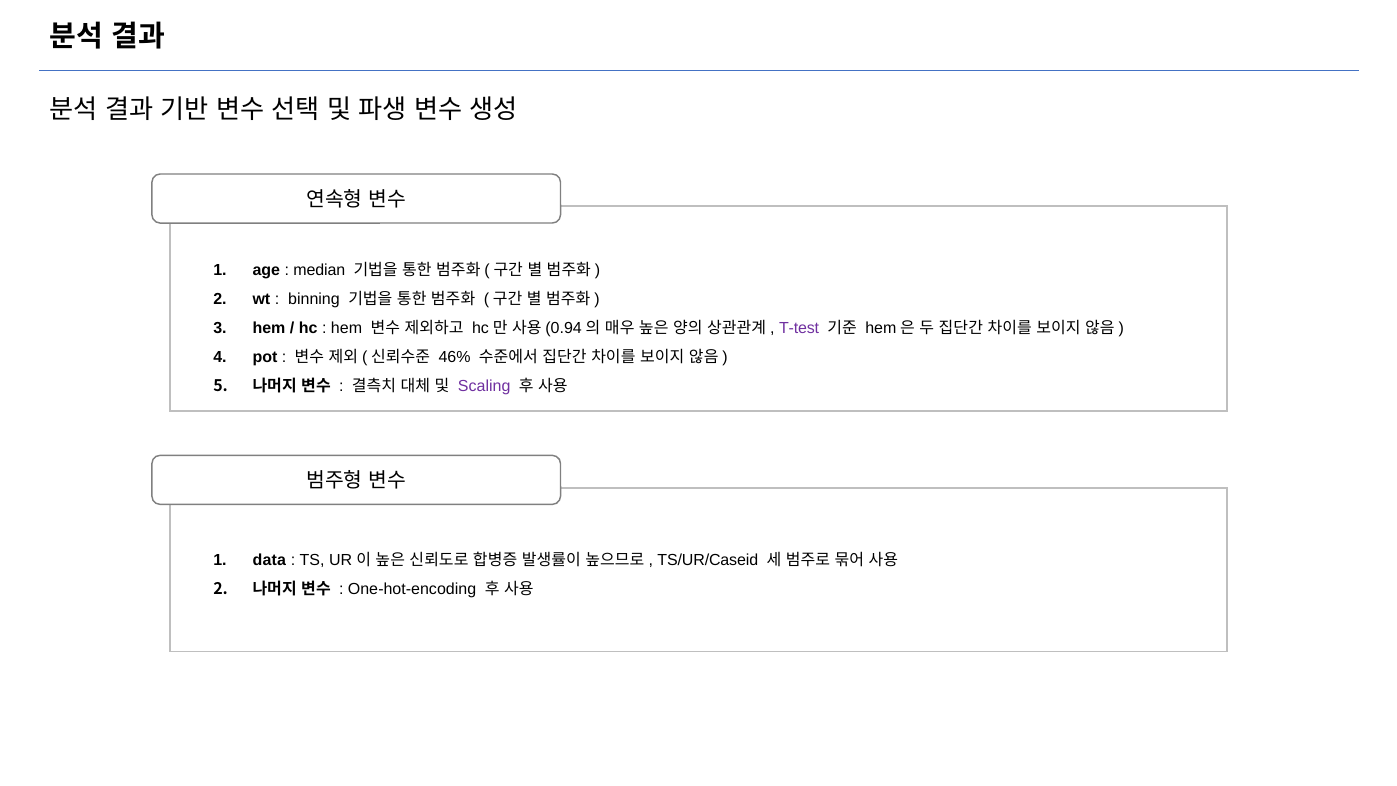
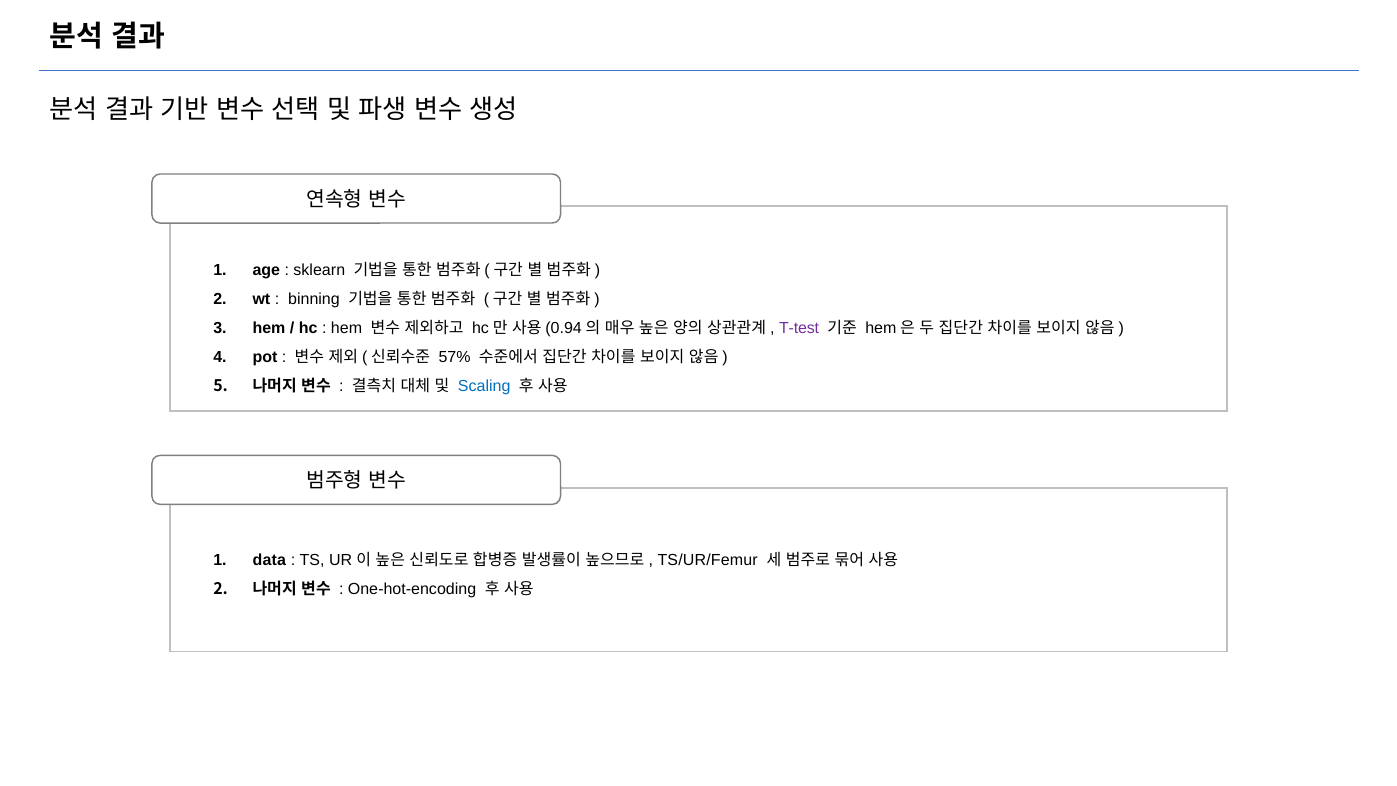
median: median -> sklearn (319, 271)
46%: 46% -> 57% (455, 357)
Scaling colour: purple -> blue (484, 386)
TS/UR/Caseid: TS/UR/Caseid -> TS/UR/Femur (708, 560)
